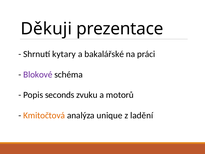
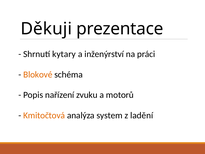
bakalářské: bakalářské -> inženýrství (104, 54)
Blokové colour: purple -> orange (38, 74)
seconds: seconds -> nařízení (60, 95)
unique: unique -> system (110, 115)
